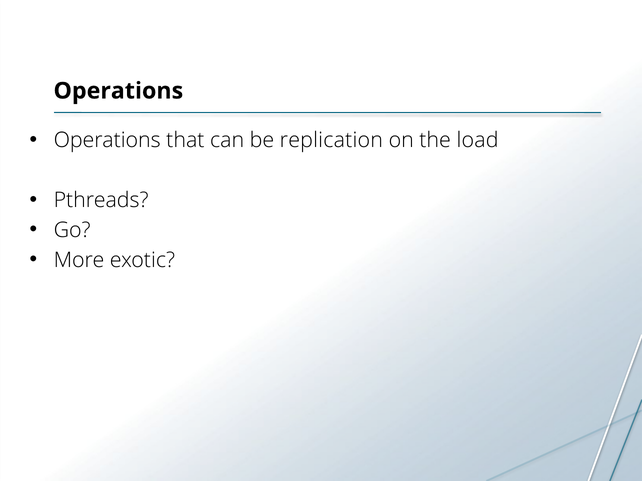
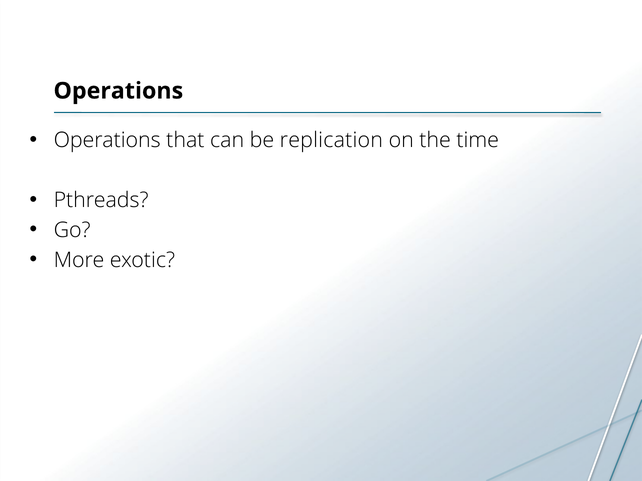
load: load -> time (478, 140)
